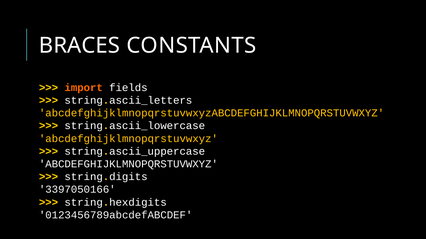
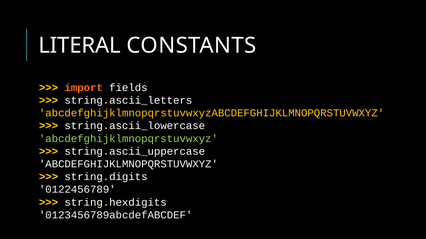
BRACES: BRACES -> LITERAL (80, 46)
abcdefghijklmnopqrstuvwxyz colour: yellow -> light green (128, 139)
3397050166: 3397050166 -> 0122456789 (77, 190)
